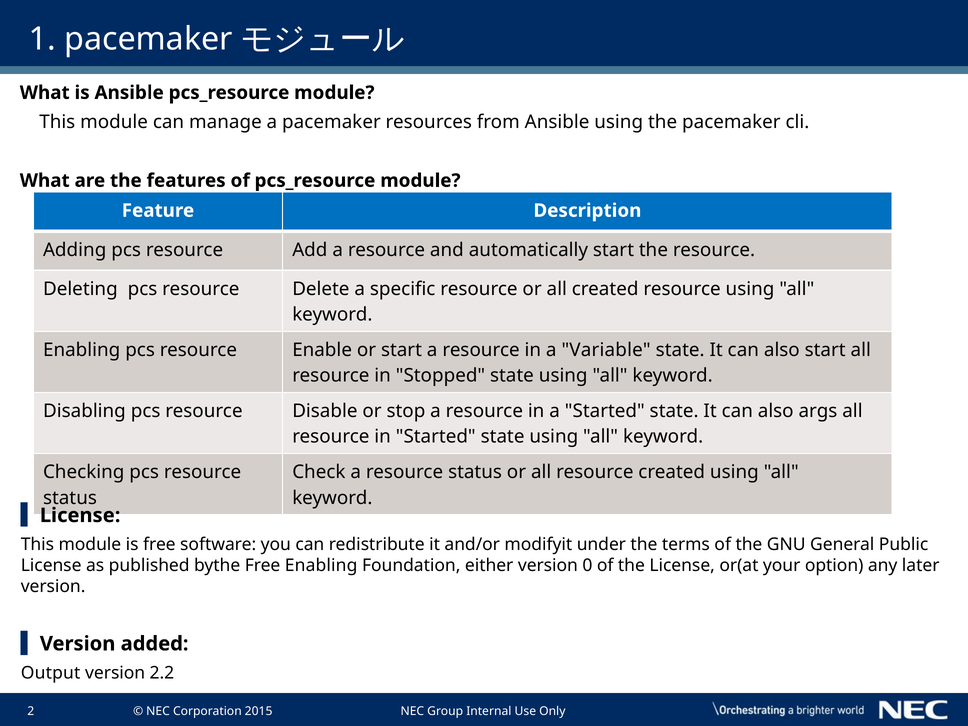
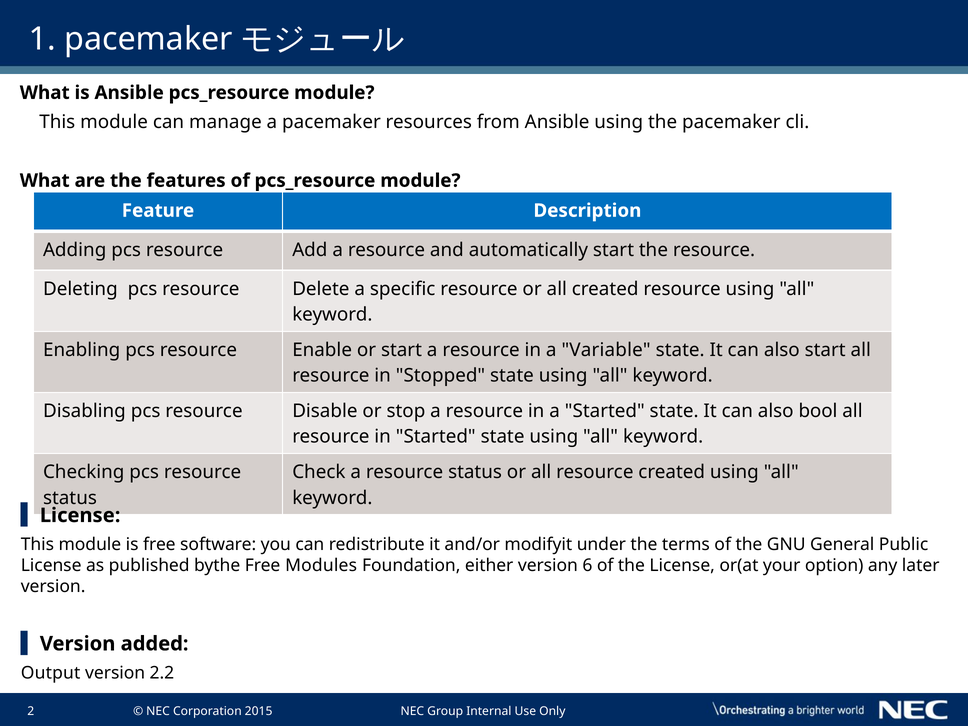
args: args -> bool (818, 411)
Free Enabling: Enabling -> Modules (321, 566)
0: 0 -> 6 (587, 566)
